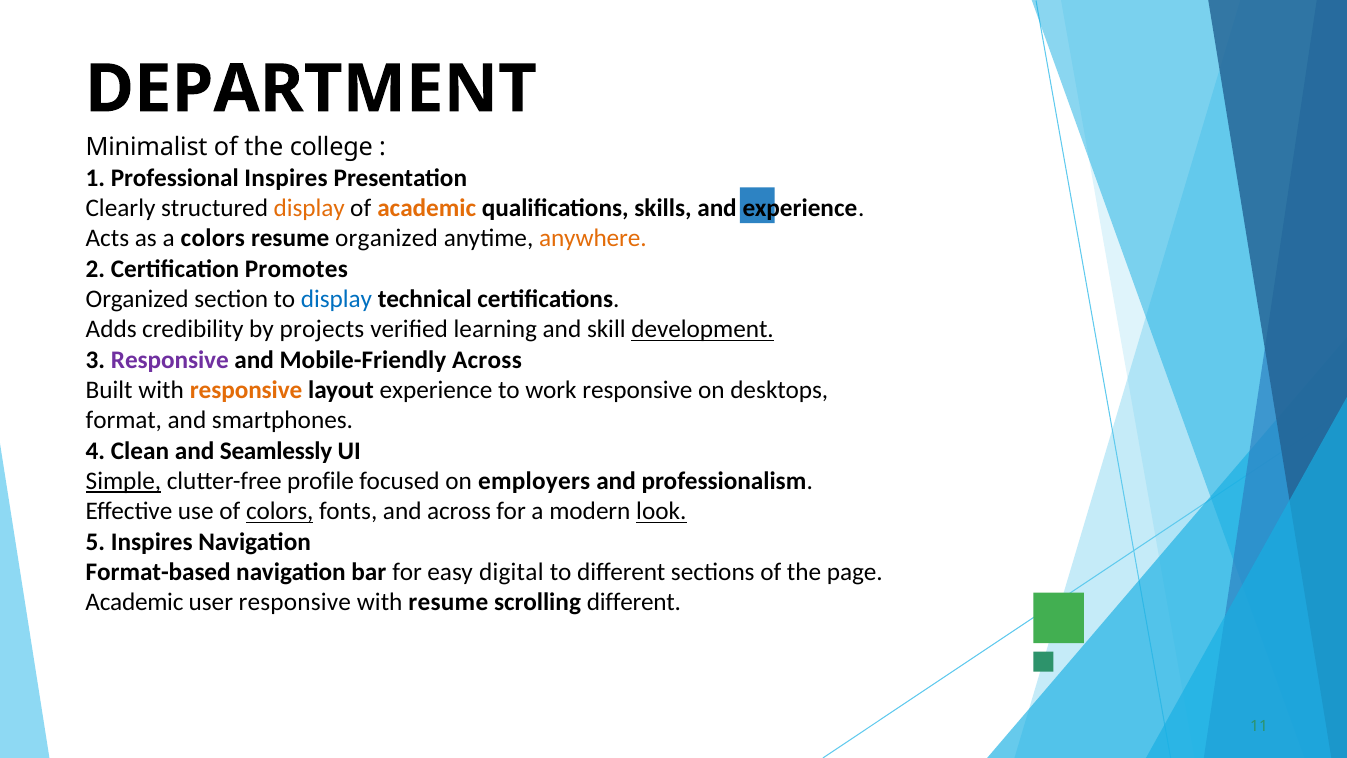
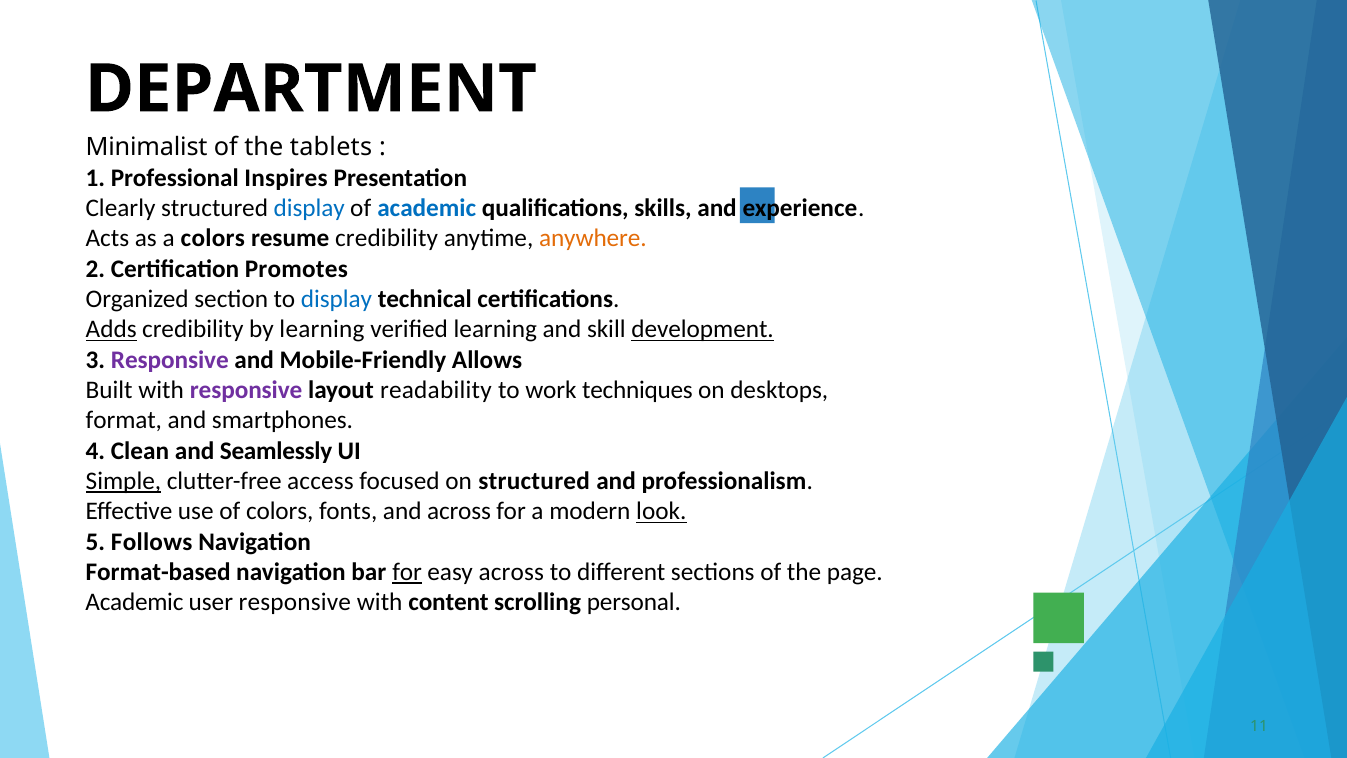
college: college -> tablets (331, 148)
display colour: orange -> blue (309, 208)
academic colour: orange -> blue (427, 208)
resume organized: organized -> credibility (387, 238)
Adds underline: none -> present (111, 329)
by projects: projects -> learning (322, 329)
Mobile-Friendly Across: Across -> Allows (487, 360)
responsive colour: orange -> purple (246, 390)
layout experience: experience -> readability (436, 390)
work responsive: responsive -> techniques (638, 390)
profile: profile -> access (320, 481)
on employers: employers -> structured (534, 481)
colors underline: present -> none (280, 511)
5 Inspires: Inspires -> Follows (152, 542)
for underline: none -> present (407, 572)
easy digital: digital -> across (511, 572)
with resume: resume -> content (449, 602)
scrolling different: different -> personal (634, 602)
